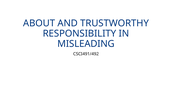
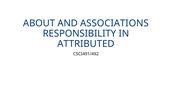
TRUSTWORTHY: TRUSTWORTHY -> ASSOCIATIONS (114, 23)
MISLEADING: MISLEADING -> ATTRIBUTED (86, 44)
